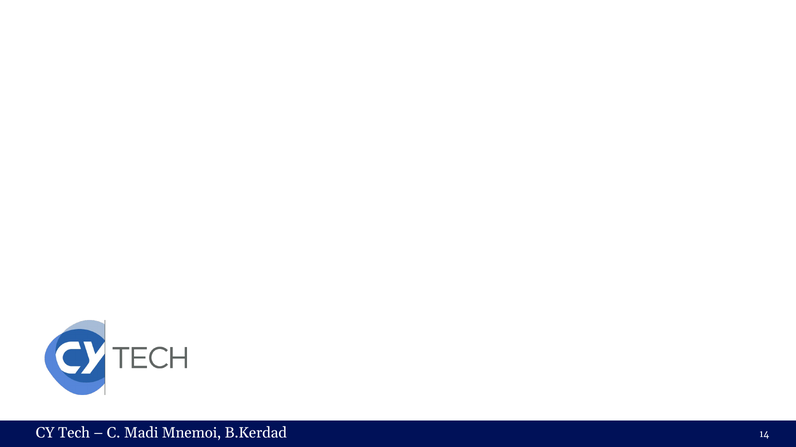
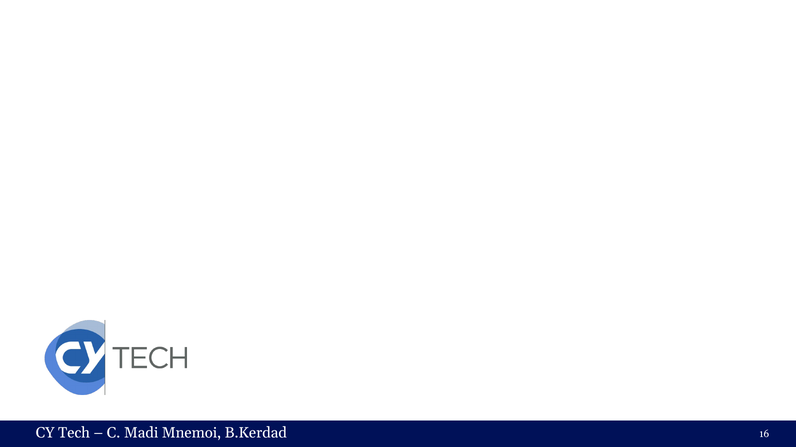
14: 14 -> 16 (764, 435)
